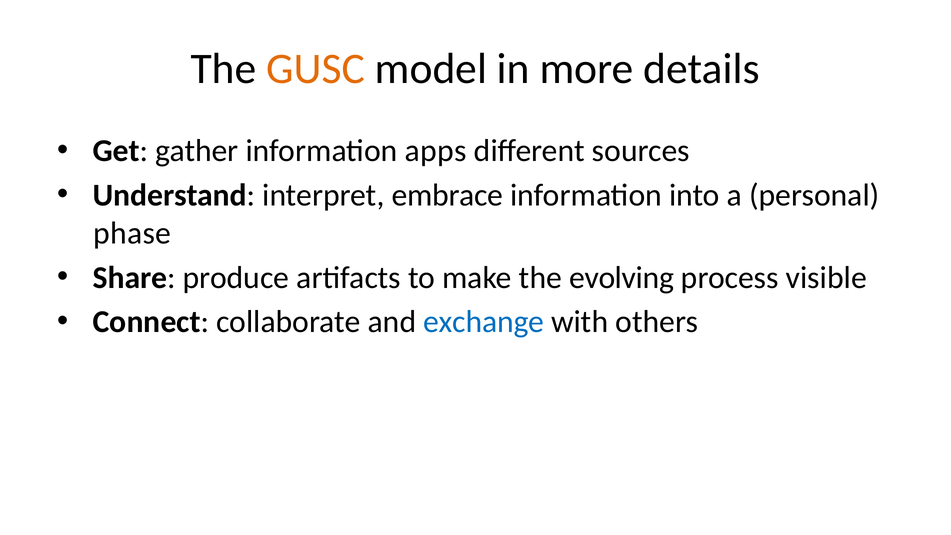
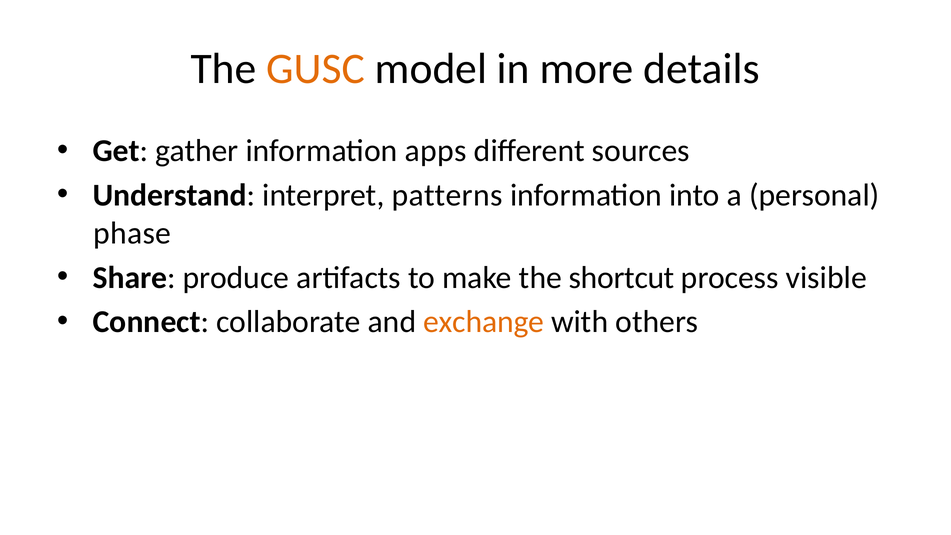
embrace: embrace -> patterns (447, 195)
evolving: evolving -> shortcut (622, 278)
exchange colour: blue -> orange (484, 322)
